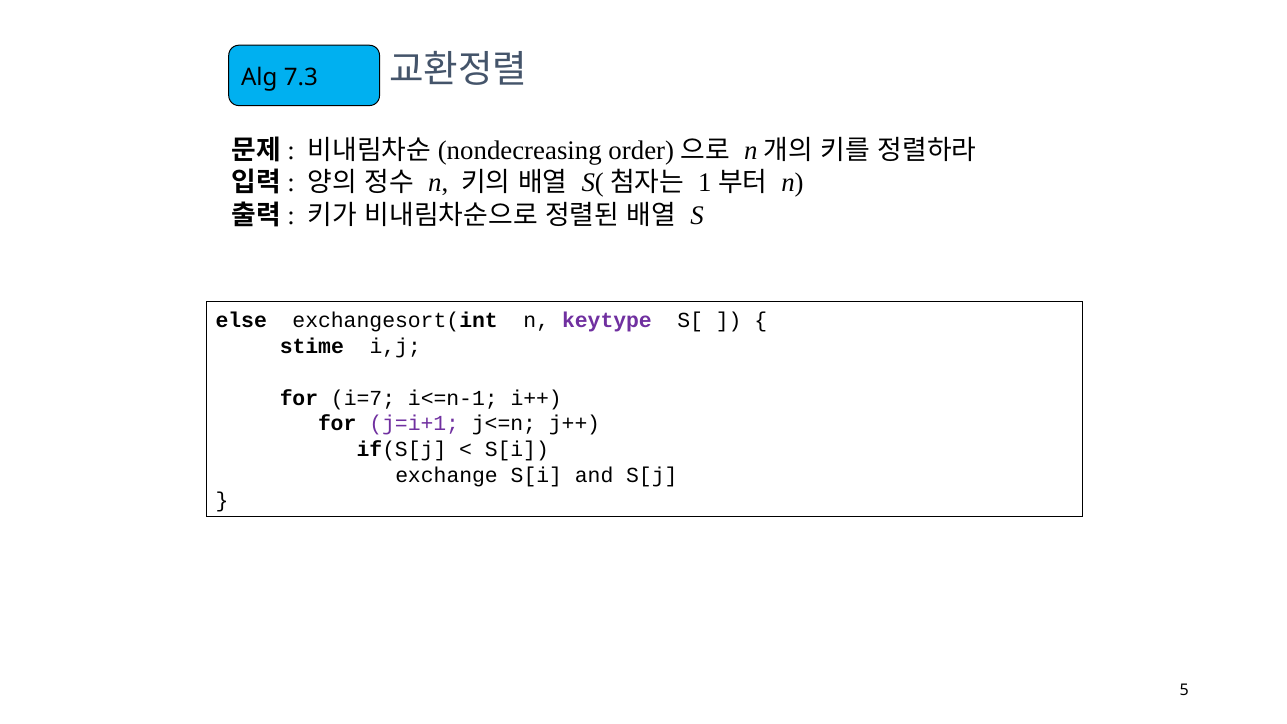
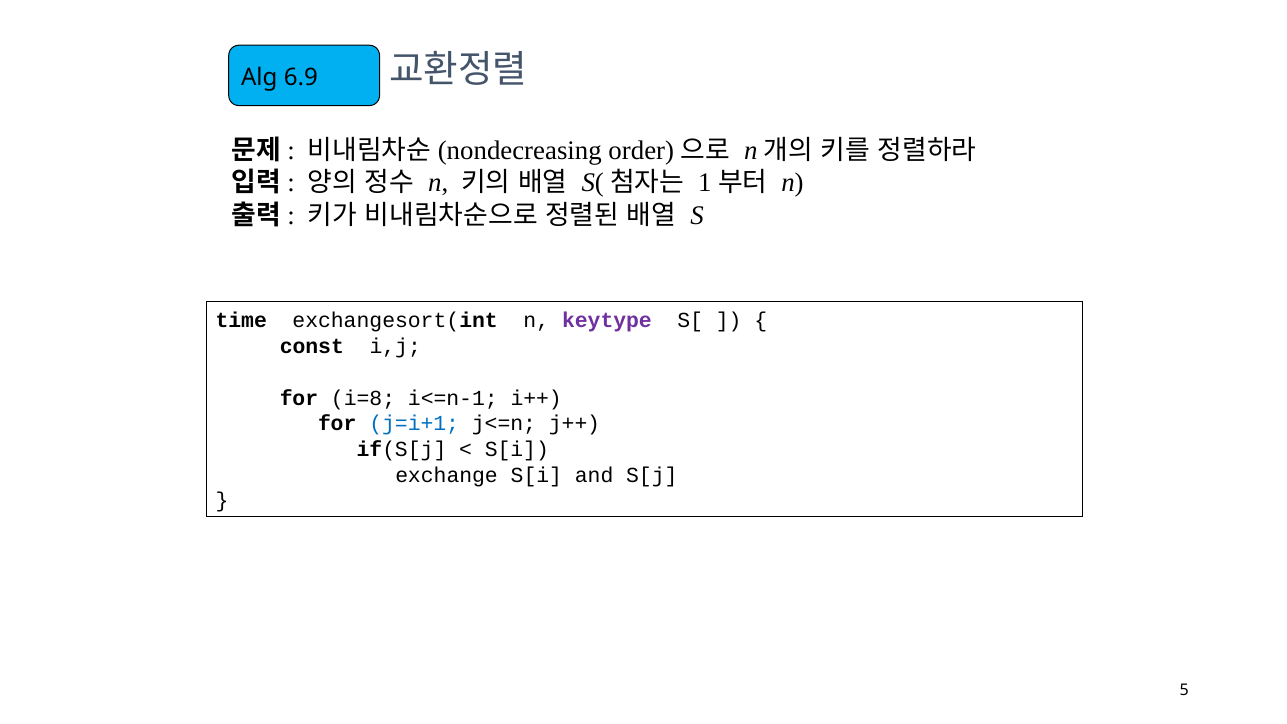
7.3: 7.3 -> 6.9 (301, 77)
else: else -> time (241, 321)
stime: stime -> const (312, 346)
i=7: i=7 -> i=8 (363, 398)
j=i+1 colour: purple -> blue (414, 424)
